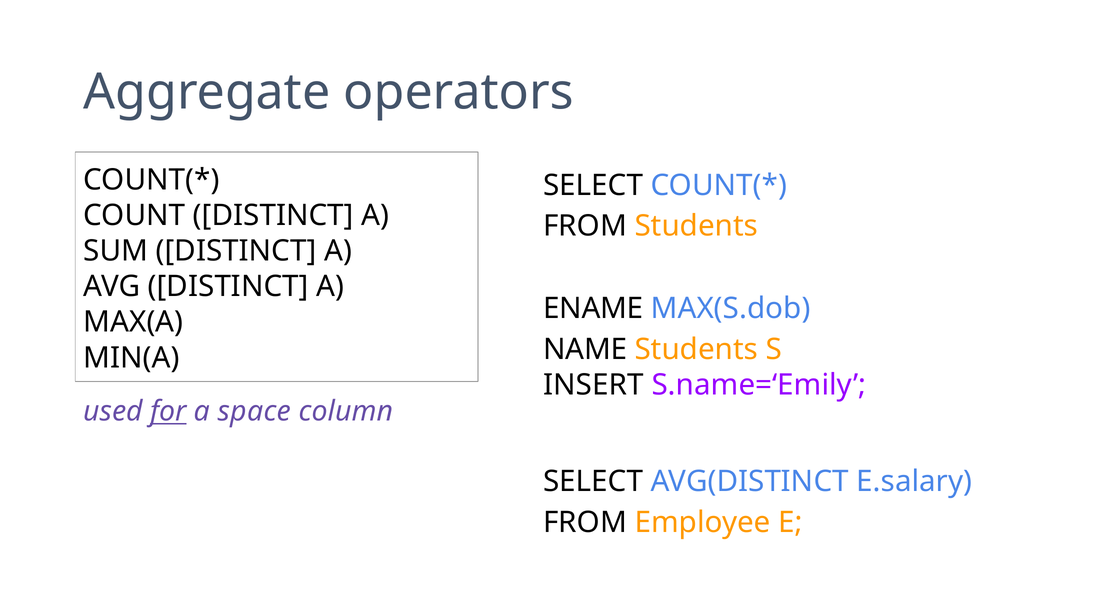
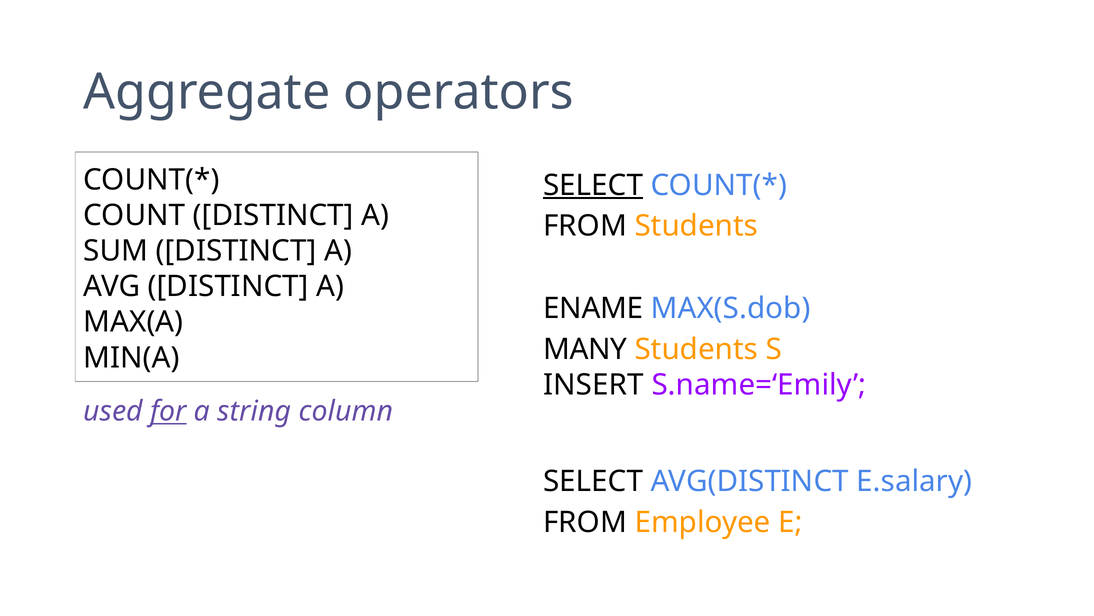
SELECT underline: none -> present (593, 185)
NAME: NAME -> MANY (585, 349)
space: space -> string (254, 411)
